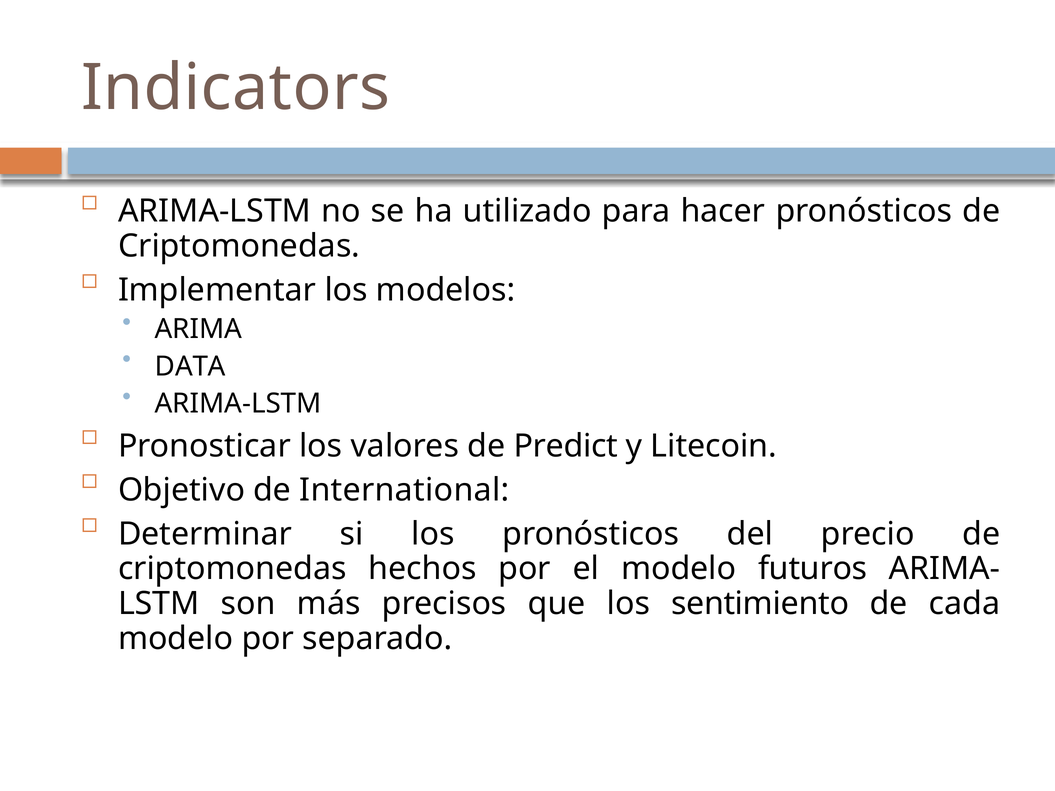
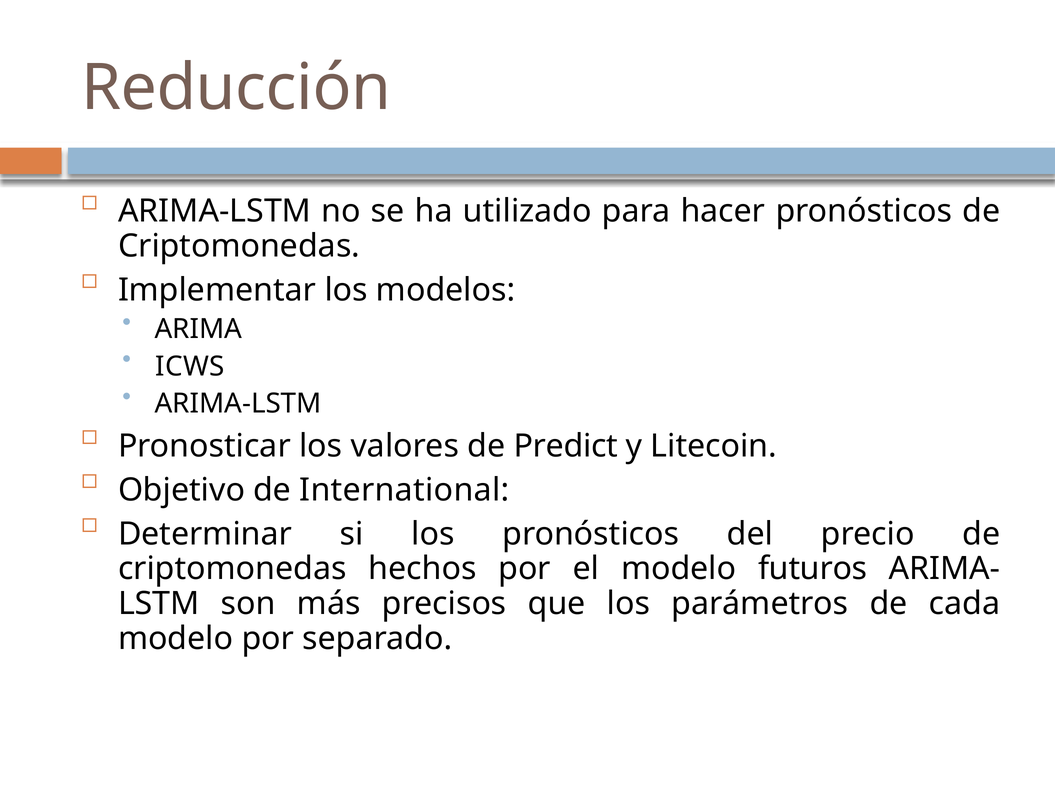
Indicators: Indicators -> Reducción (236, 88)
DATA: DATA -> ICWS (190, 367)
sentimiento: sentimiento -> parámetros (760, 604)
